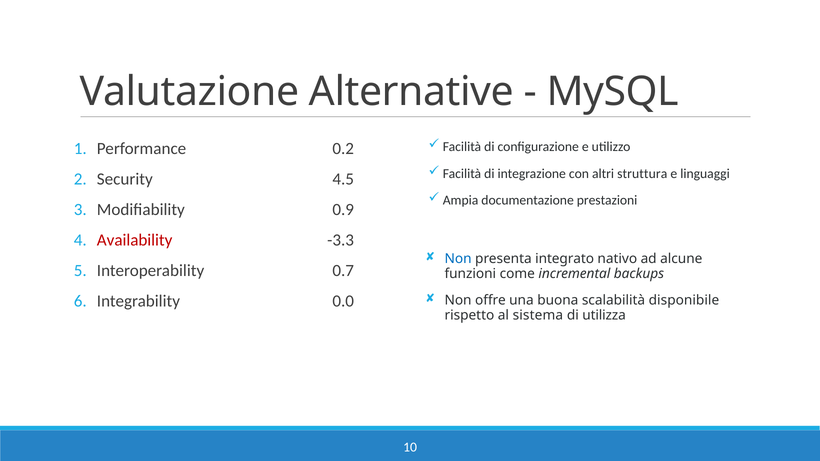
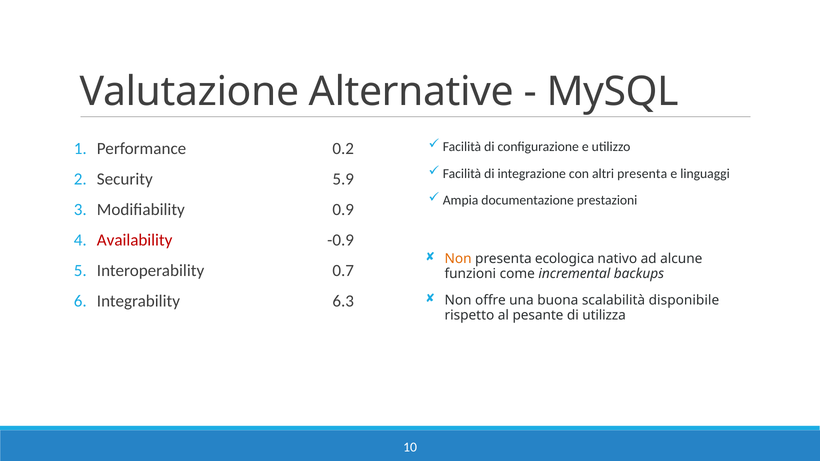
altri struttura: struttura -> presenta (642, 174)
4.5: 4.5 -> 5.9 (343, 179)
-3.3: -3.3 -> -0.9 (341, 240)
Non colour: blue -> orange (458, 259)
integrato: integrato -> ecologica (565, 259)
0.0: 0.0 -> 6.3 (343, 301)
sistema: sistema -> pesante (538, 315)
